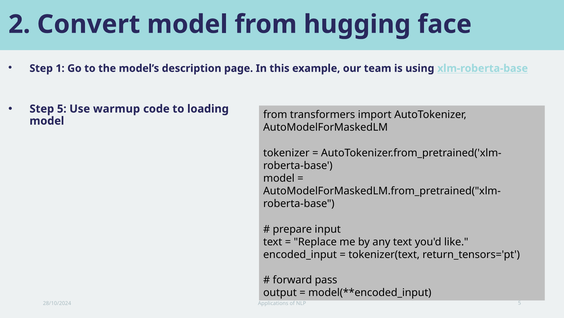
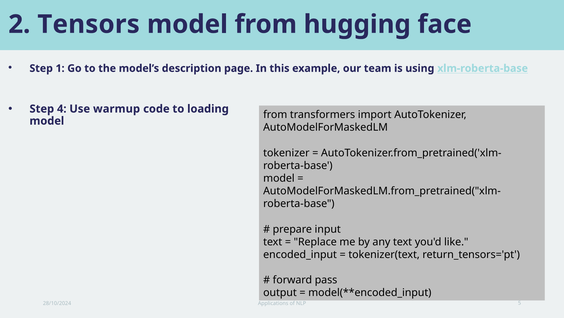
Convert: Convert -> Tensors (89, 24)
Step 5: 5 -> 4 (62, 109)
